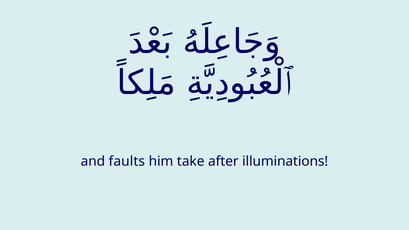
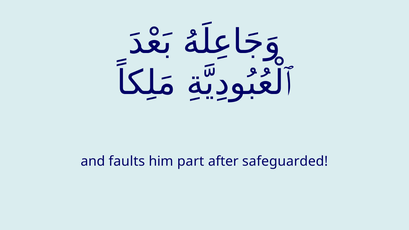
take: take -> part (191, 161)
illuminations: illuminations -> safeguarded (285, 161)
